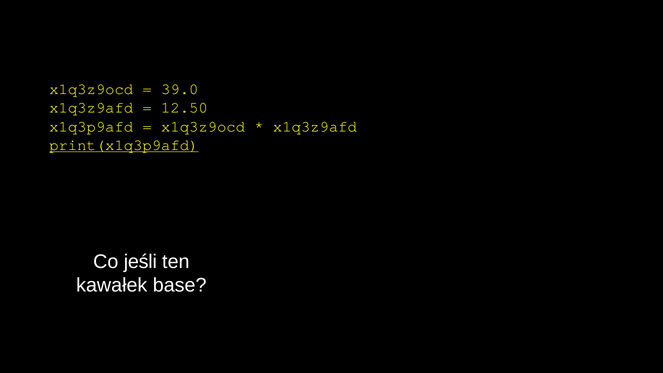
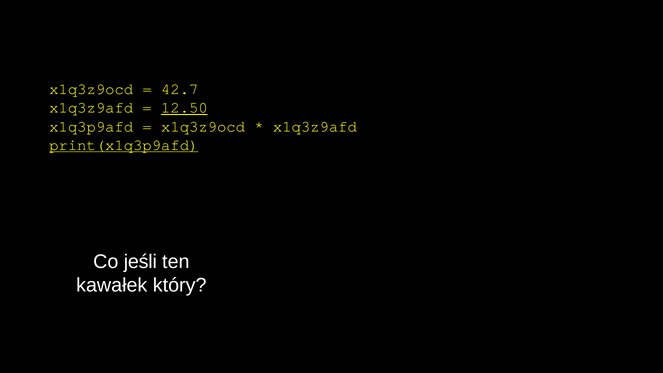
39.0: 39.0 -> 42.7 (180, 89)
12.50 underline: none -> present (184, 108)
base: base -> który (180, 285)
